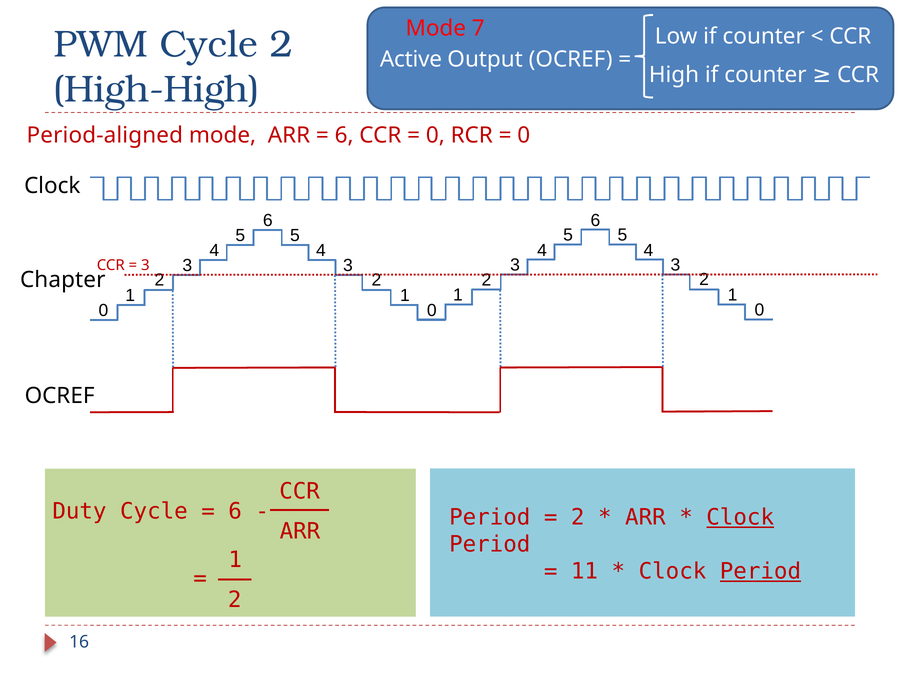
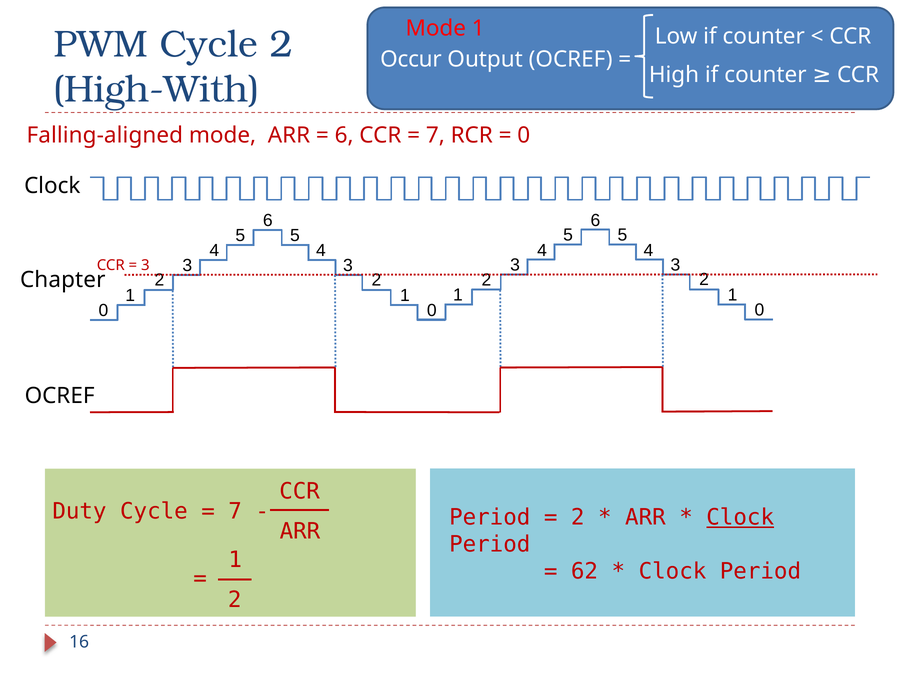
Mode 7: 7 -> 1 (478, 28)
Active: Active -> Occur (411, 60)
High-High: High-High -> High-With (157, 89)
Period-aligned: Period-aligned -> Falling-aligned (105, 135)
0: 0 -> 7 (435, 135)
6: 6 -> 7 (235, 511)
11: 11 -> 62 (584, 572)
Period underline: present -> none (760, 572)
